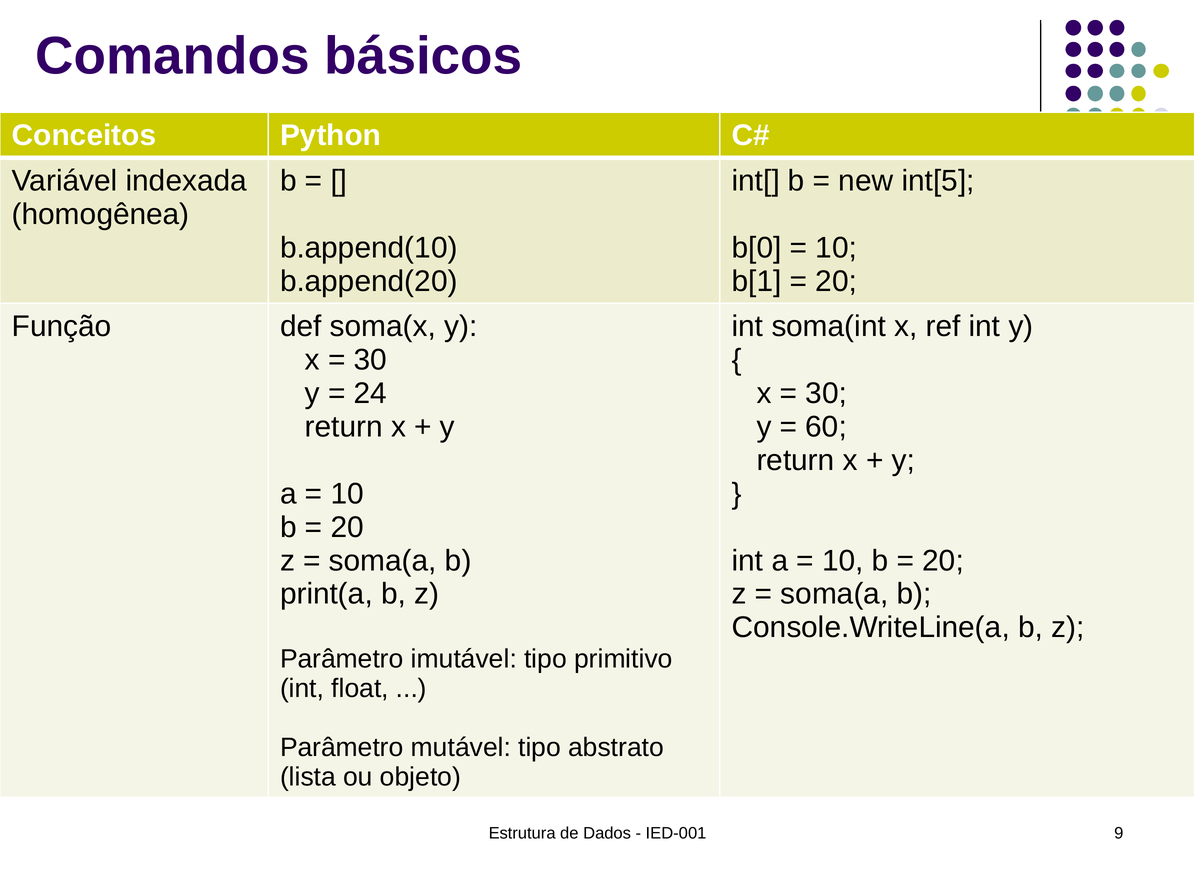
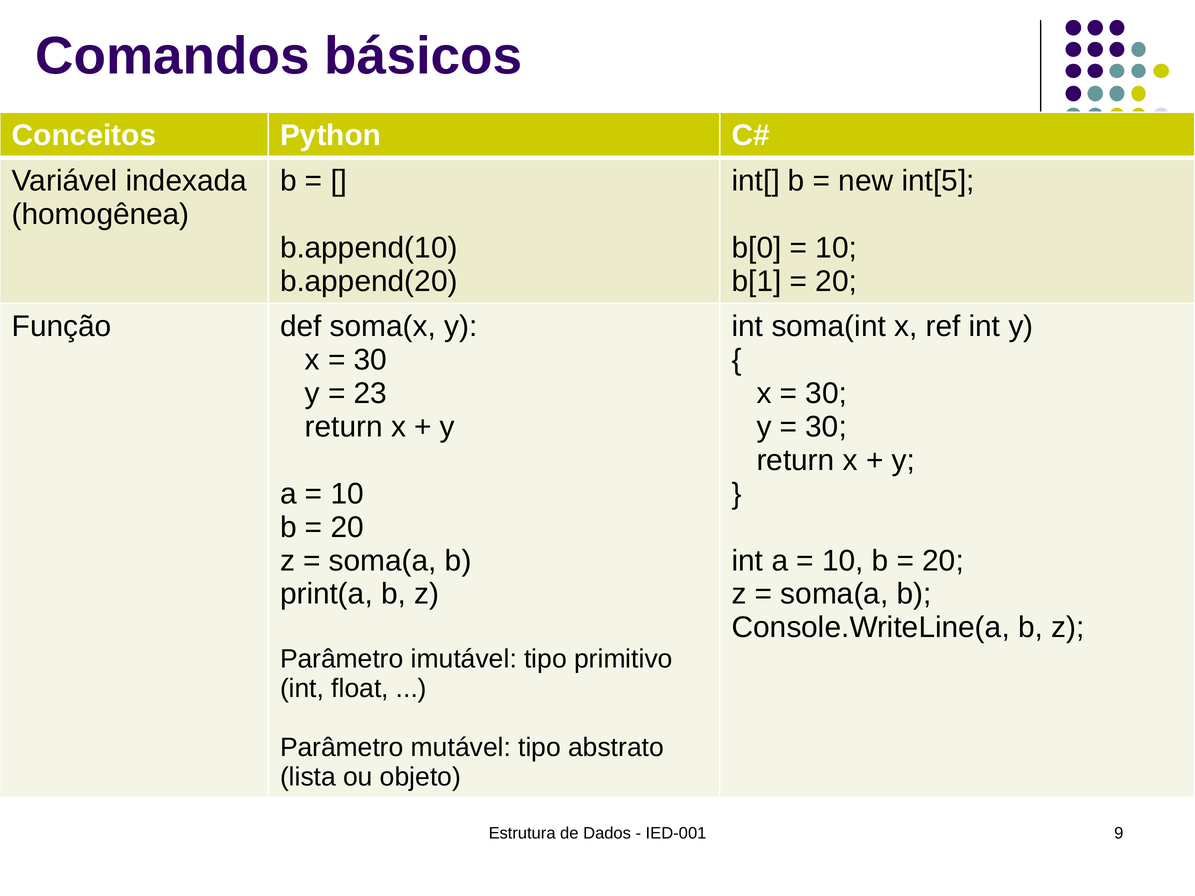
24: 24 -> 23 (370, 394)
60: 60 -> 30 (826, 427)
